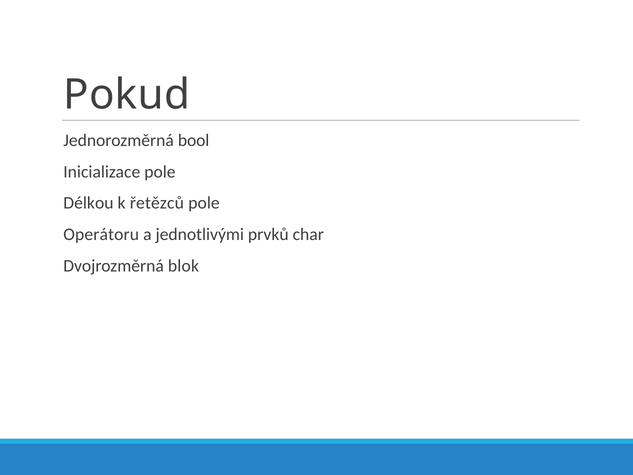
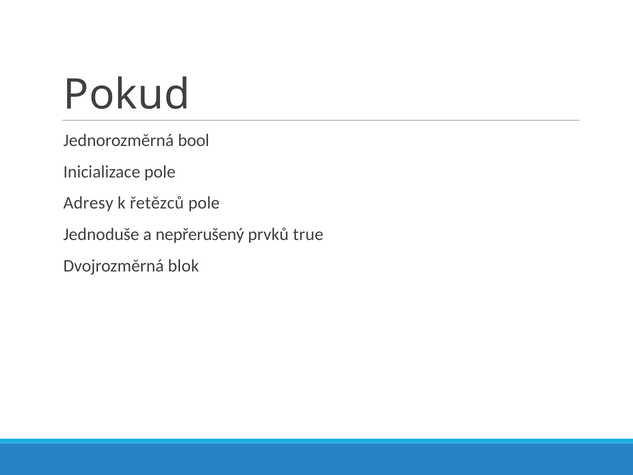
Délkou: Délkou -> Adresy (88, 203)
Operátoru: Operátoru -> Jednoduše (101, 234)
jednotlivými: jednotlivými -> nepřerušený (200, 234)
char: char -> true (308, 234)
